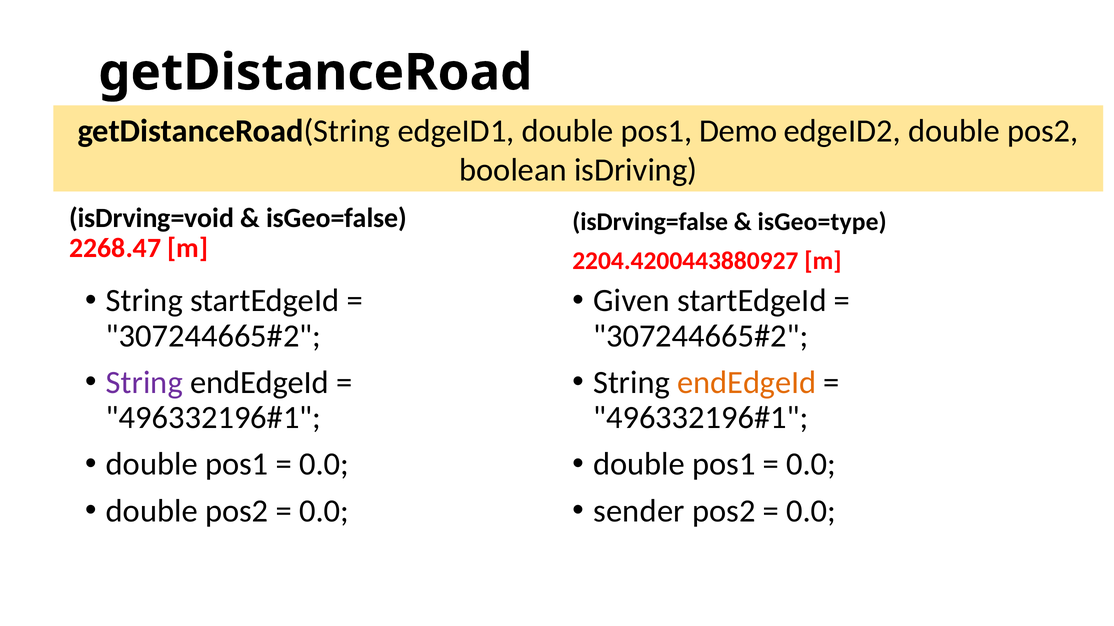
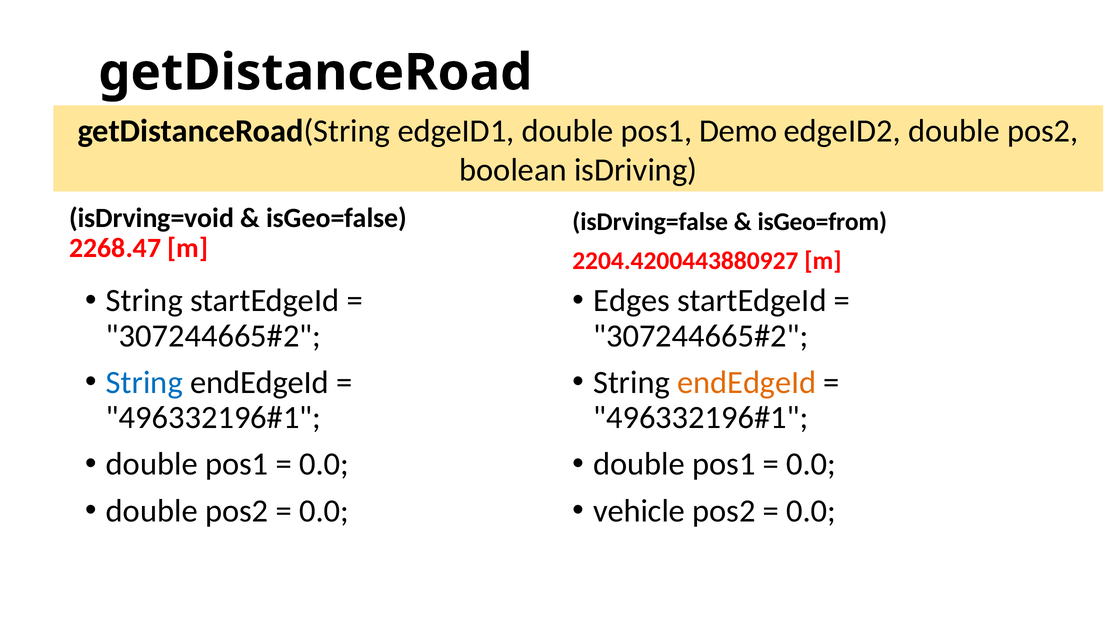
isGeo=type: isGeo=type -> isGeo=from (822, 222)
Given: Given -> Edges (632, 301)
String colour: purple -> blue (144, 383)
sender: sender -> vehicle (639, 511)
